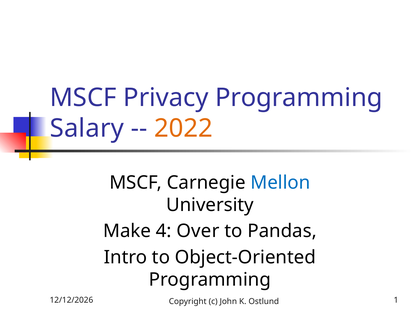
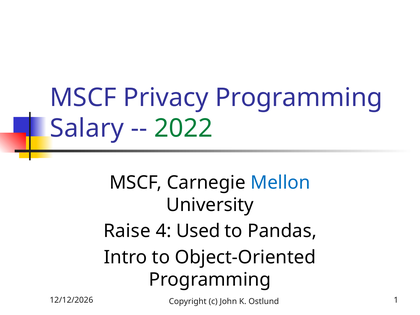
2022 colour: orange -> green (183, 128)
Make: Make -> Raise (127, 231)
Over: Over -> Used (198, 231)
